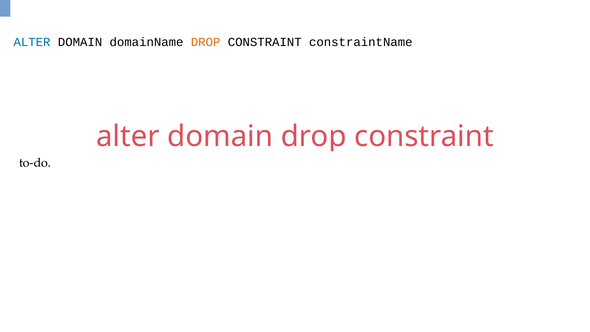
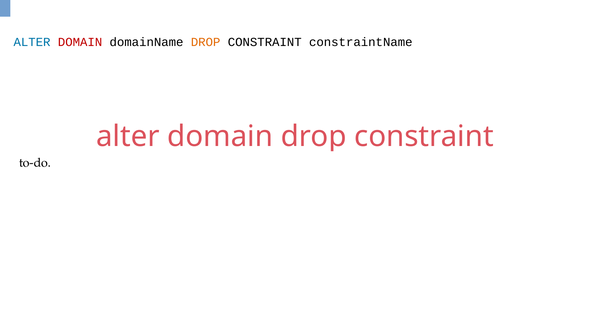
DOMAIN colour: black -> red (80, 42)
